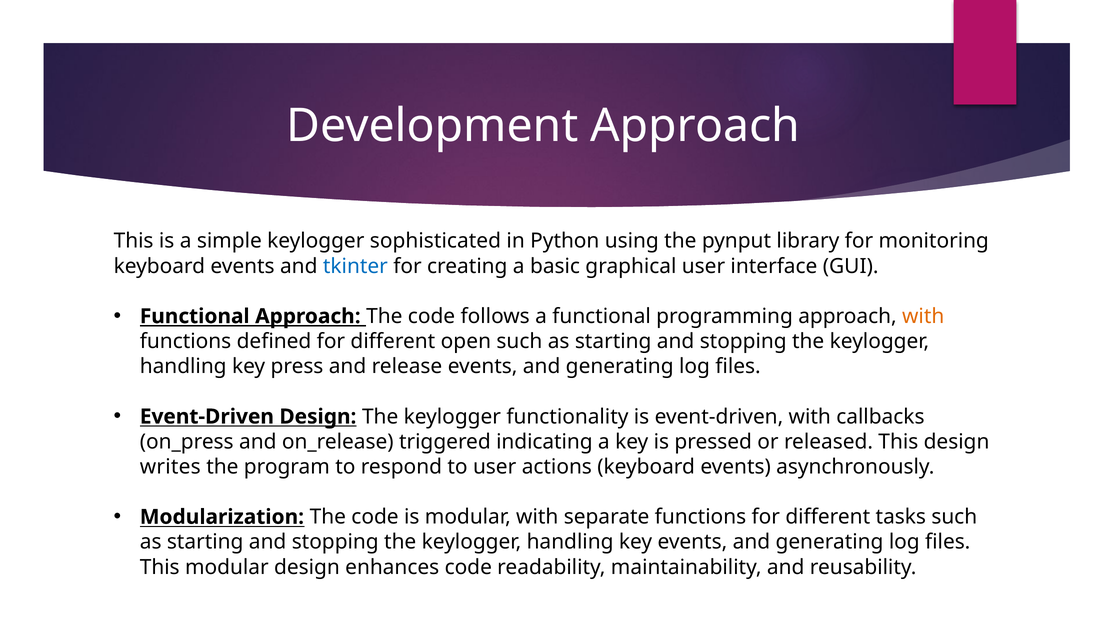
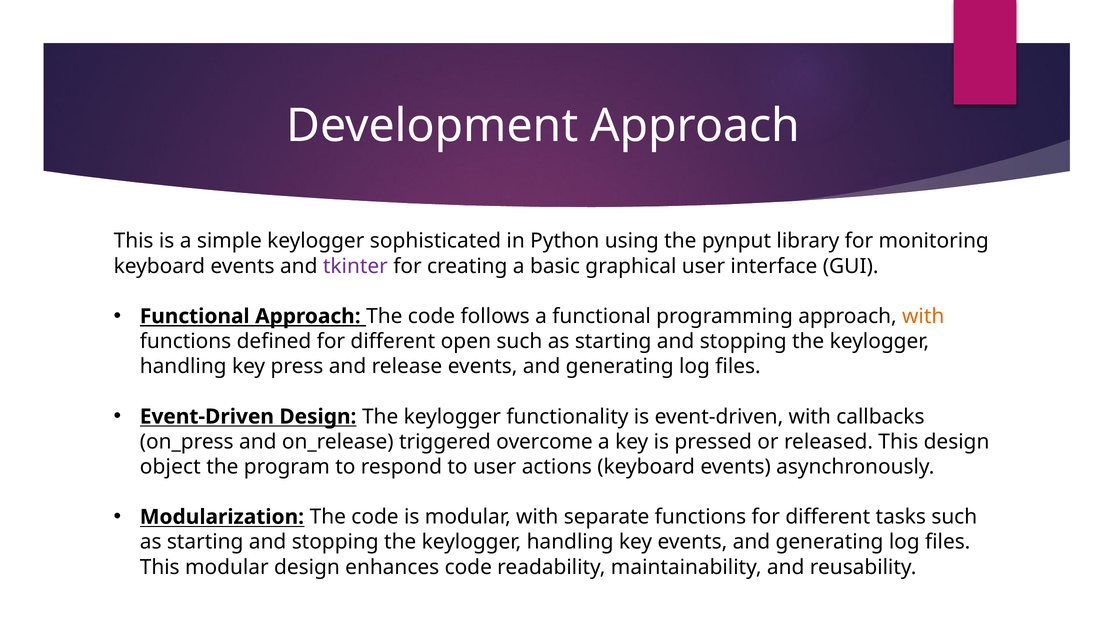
tkinter colour: blue -> purple (355, 266)
indicating: indicating -> overcome (544, 441)
writes: writes -> object (170, 467)
